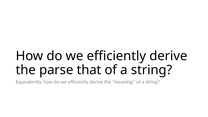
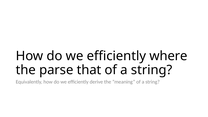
derive: derive -> where (168, 56)
